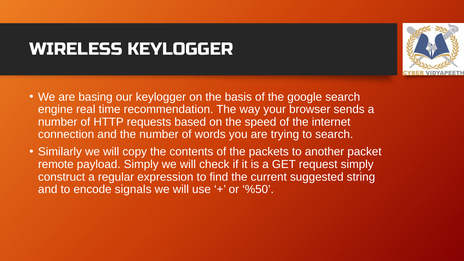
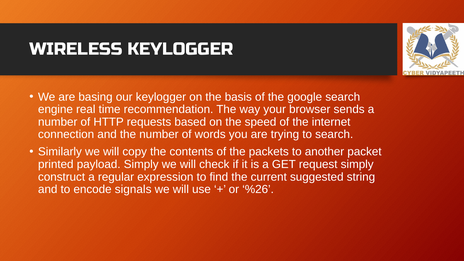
remote: remote -> printed (56, 164)
%50: %50 -> %26 (258, 189)
